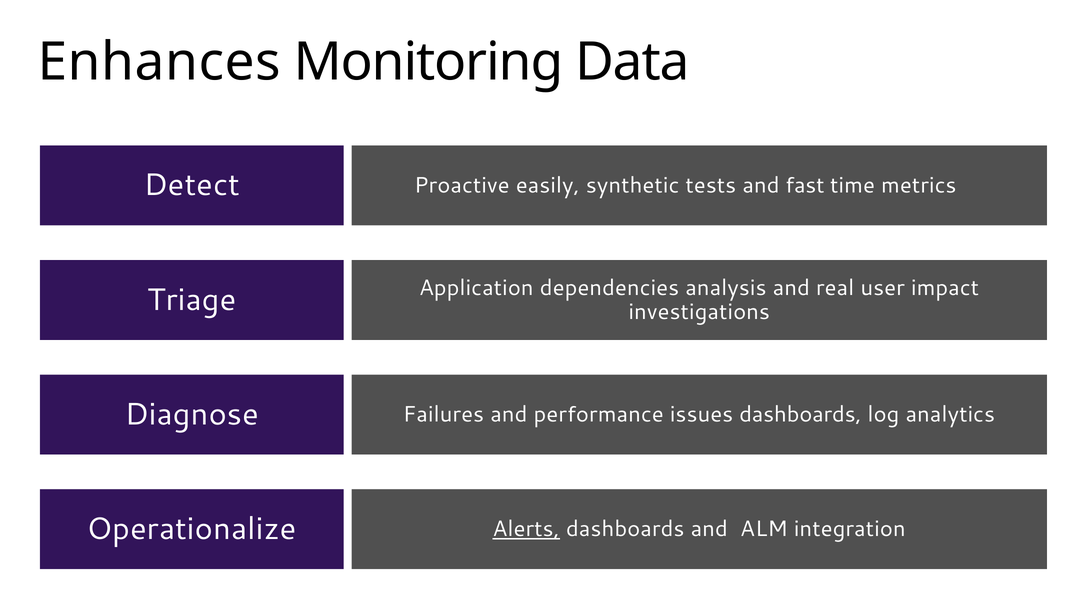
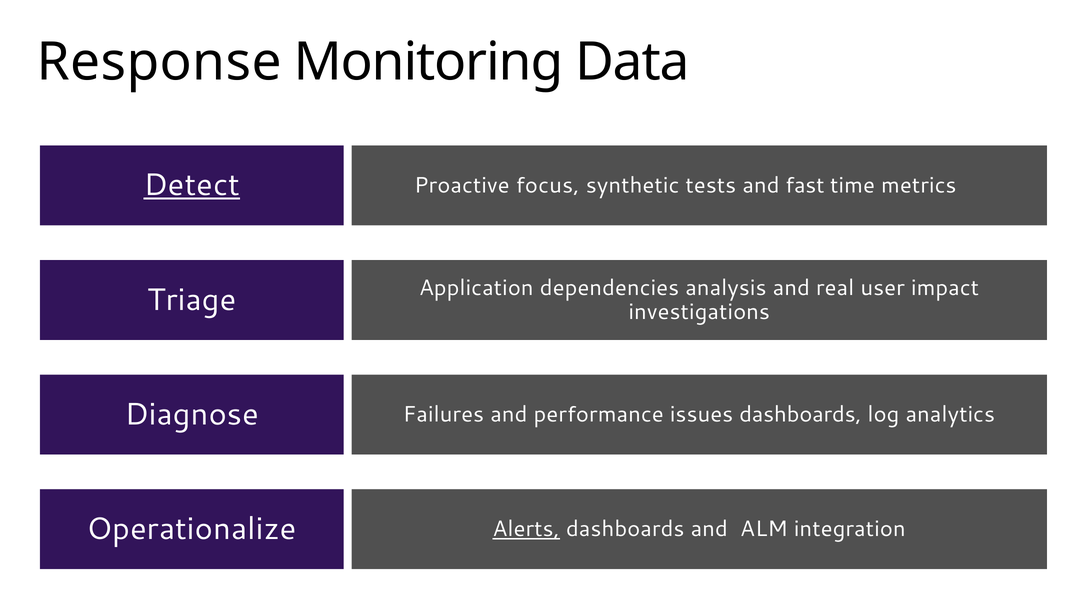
Enhances: Enhances -> Response (159, 62)
Detect underline: none -> present (192, 185)
easily: easily -> focus (548, 185)
